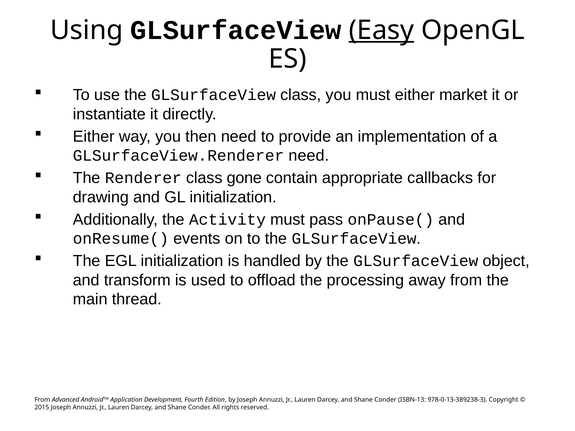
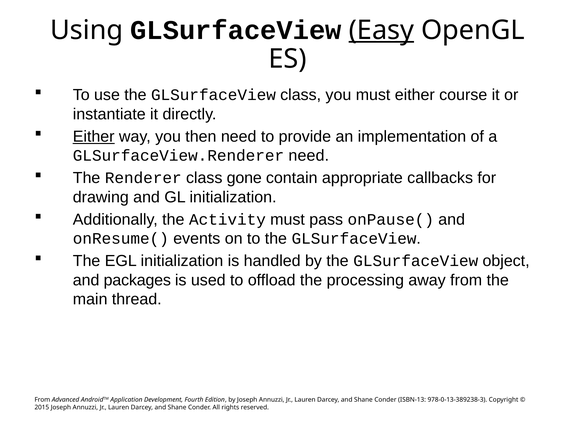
market: market -> course (463, 95)
Either underline: none -> present (94, 137)
transform: transform -> packages (137, 280)
